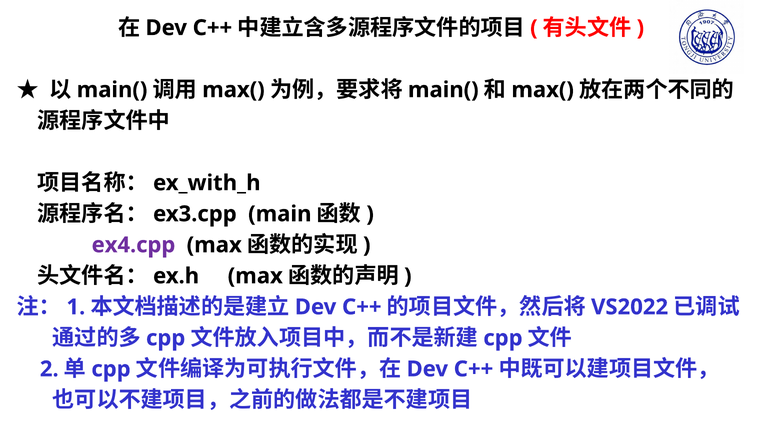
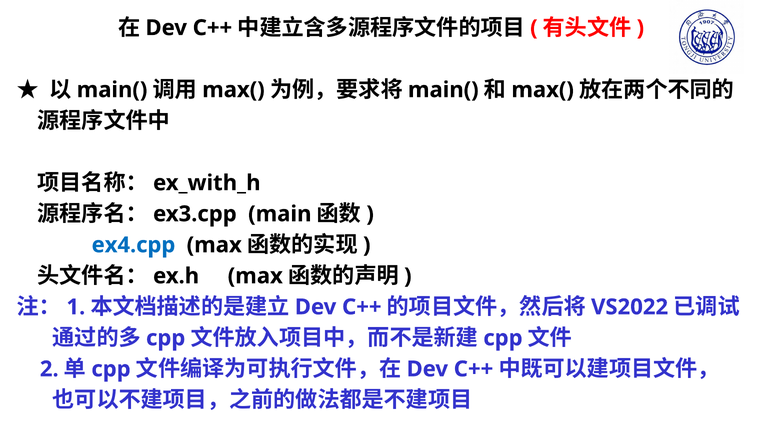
ex4.cpp colour: purple -> blue (133, 245)
